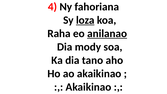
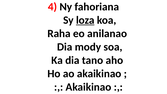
anilanao underline: present -> none (107, 34)
